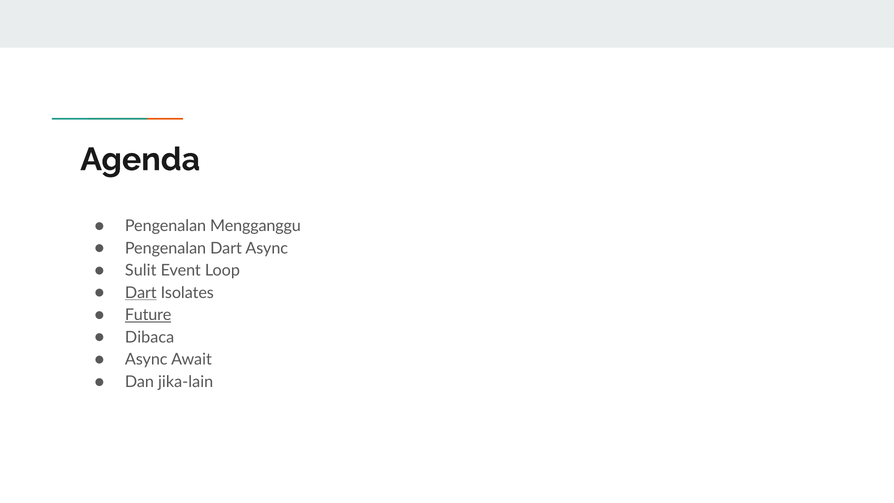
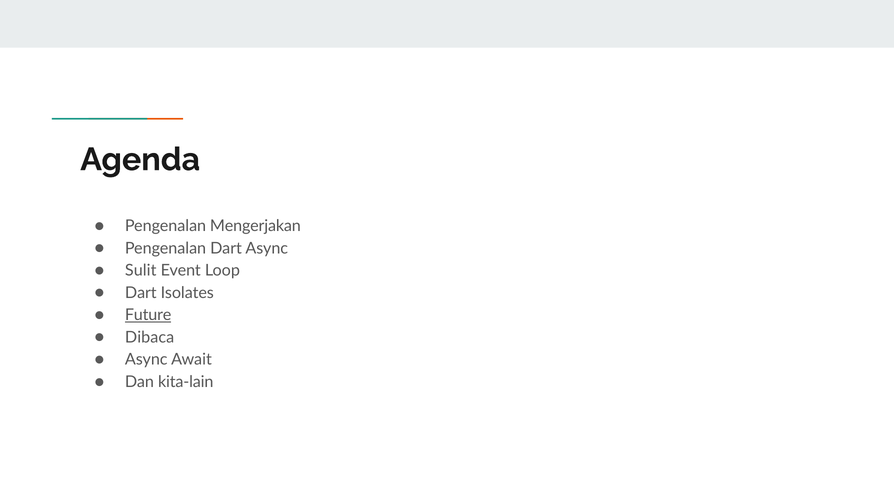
Mengganggu: Mengganggu -> Mengerjakan (255, 226)
Dart underline: present -> none (141, 293)
jika-lain: jika-lain -> kita-lain (186, 382)
